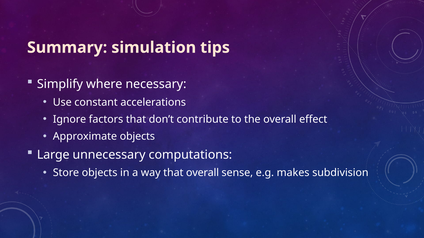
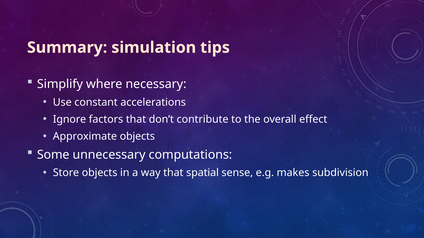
Large: Large -> Some (53, 155)
that overall: overall -> spatial (203, 173)
